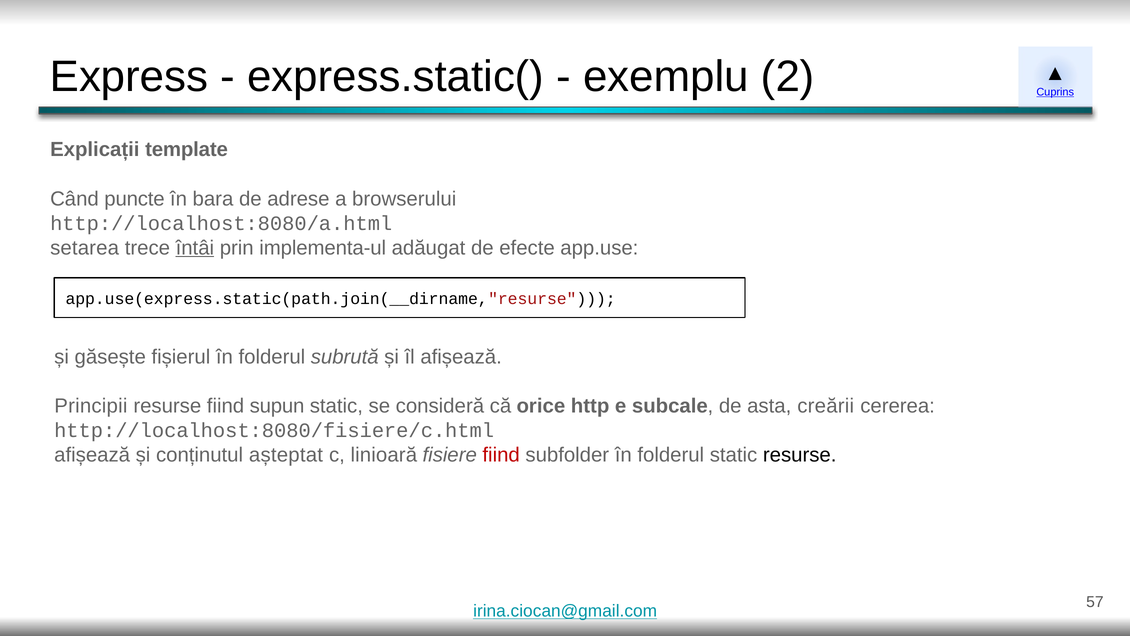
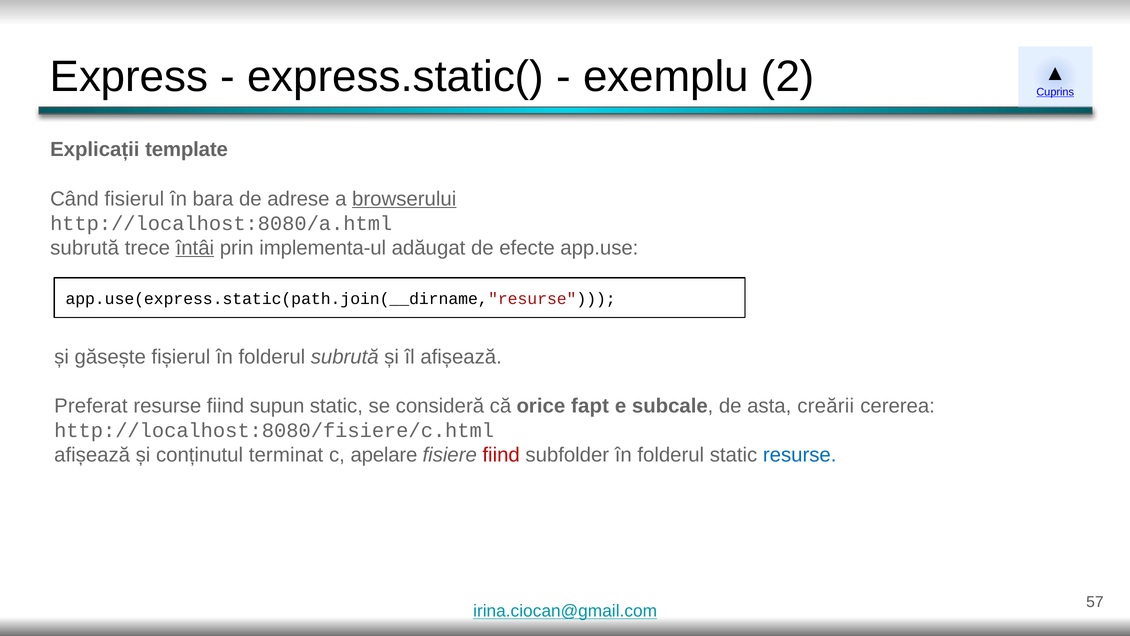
puncte: puncte -> fisierul (134, 199)
browserului underline: none -> present (404, 199)
setarea: setarea -> subrută (85, 248)
Principii: Principii -> Preferat (91, 406)
http: http -> fapt (590, 406)
așteptat: așteptat -> terminat (286, 455)
linioară: linioară -> apelare (384, 455)
resurse colour: black -> blue (800, 455)
